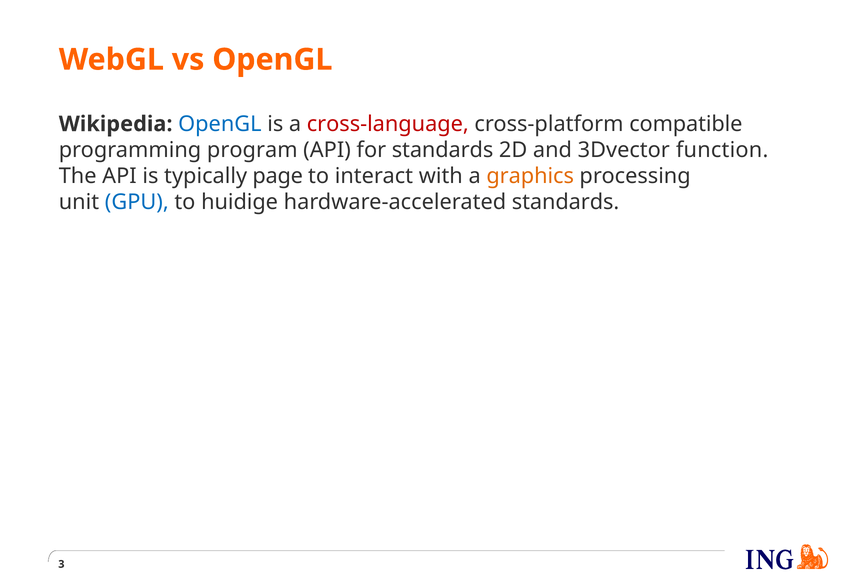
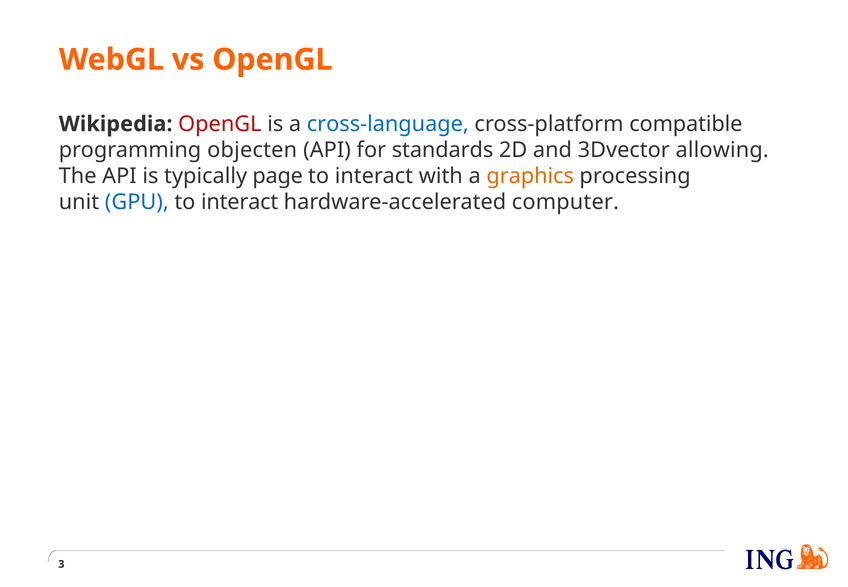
OpenGL colour: blue -> red (220, 124)
cross-language colour: red -> blue (388, 124)
program: program -> objecten (252, 150)
function: function -> allowing (722, 150)
huidige: huidige -> interact (240, 202)
hardware-accelerated standards: standards -> computer (565, 202)
